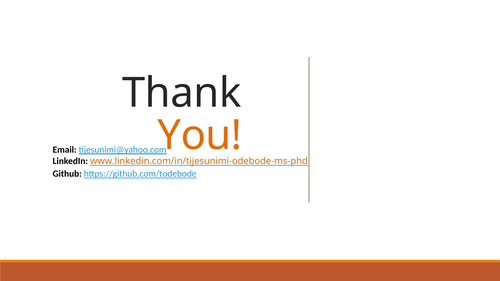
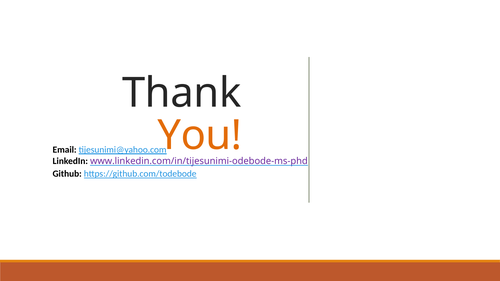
www.linkedin.com/in/tijesunimi-odebode-ms-phd colour: orange -> purple (199, 161)
